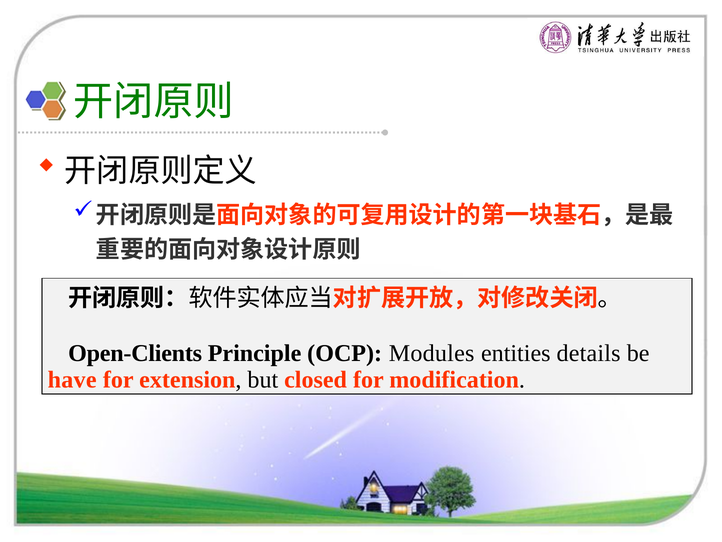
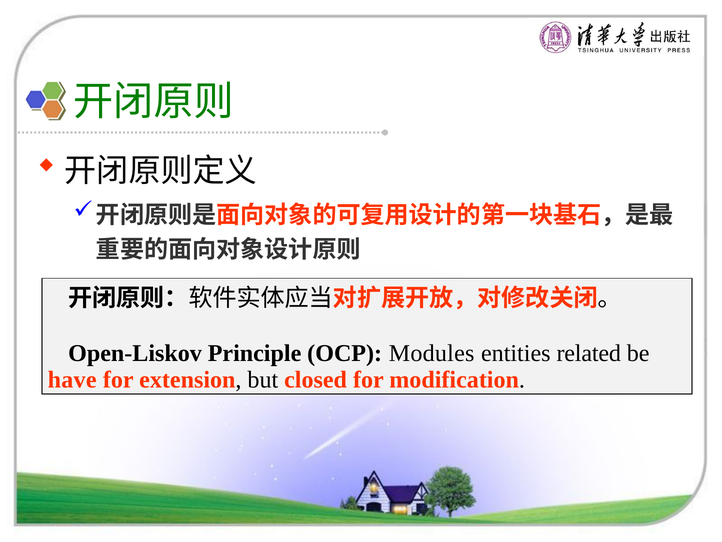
Open-Clients: Open-Clients -> Open-Liskov (135, 353)
details: details -> related (589, 353)
